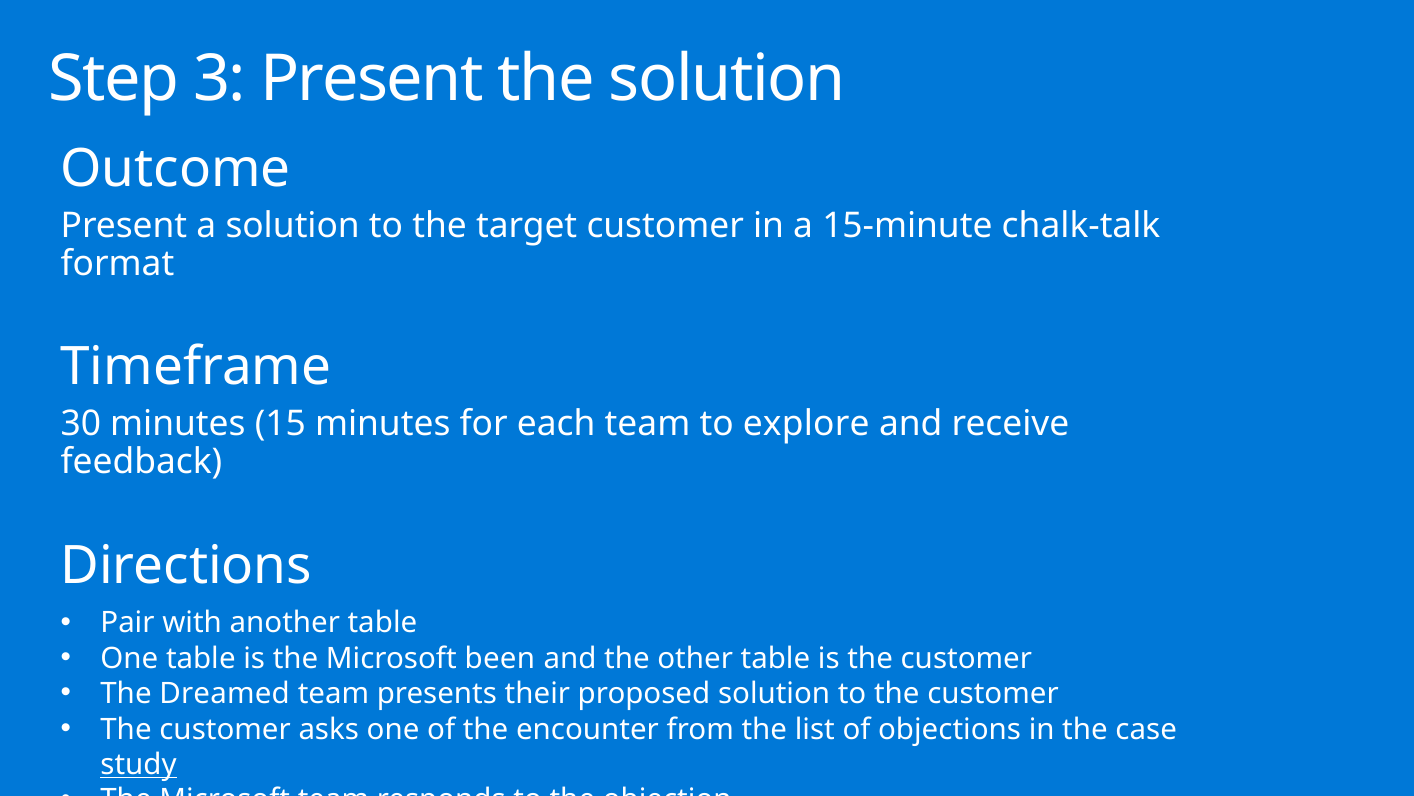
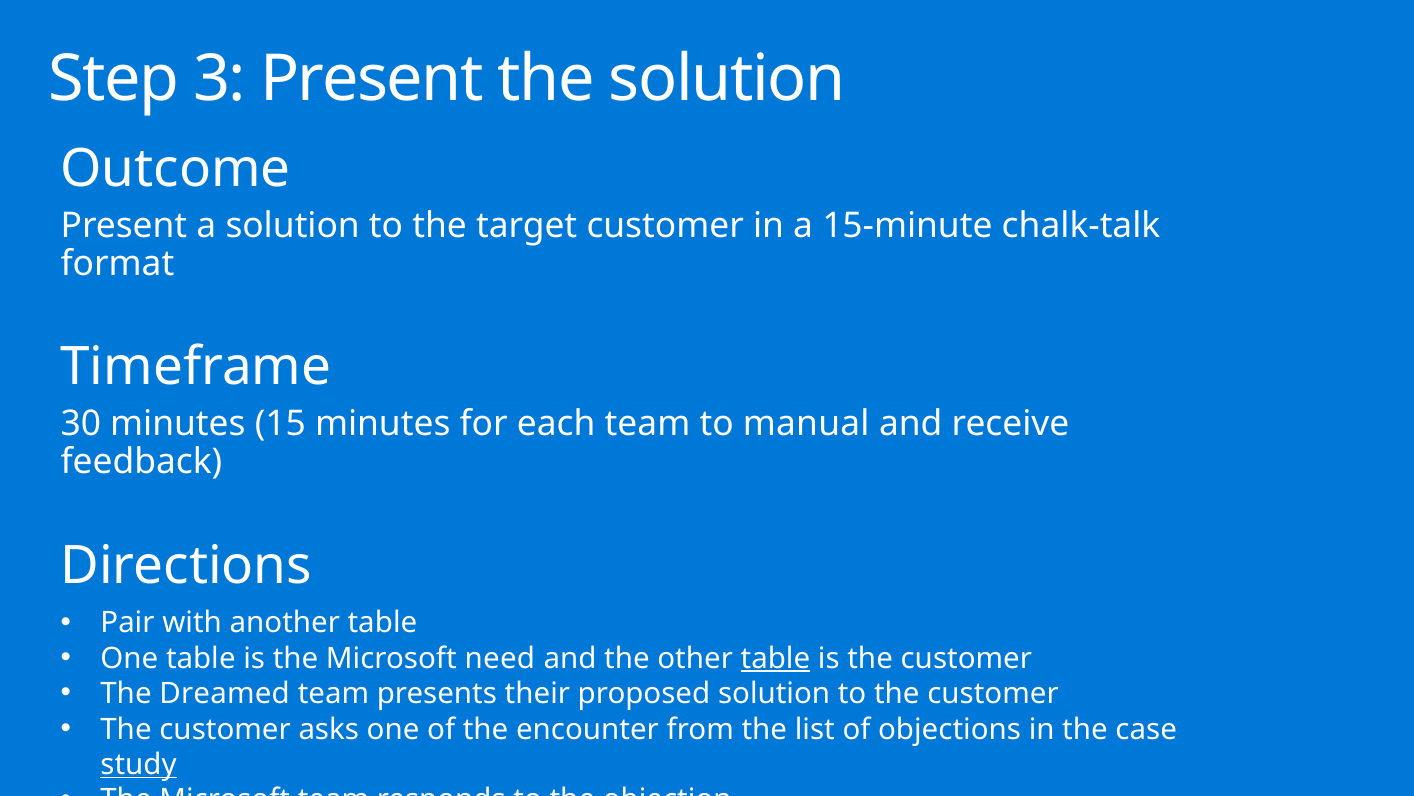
explore: explore -> manual (806, 423)
been: been -> need (500, 658)
table underline: none -> present (775, 658)
